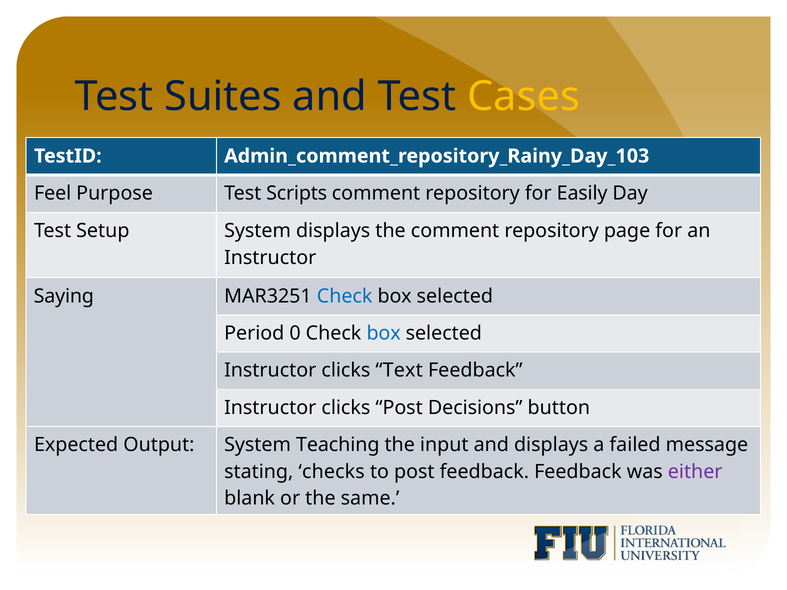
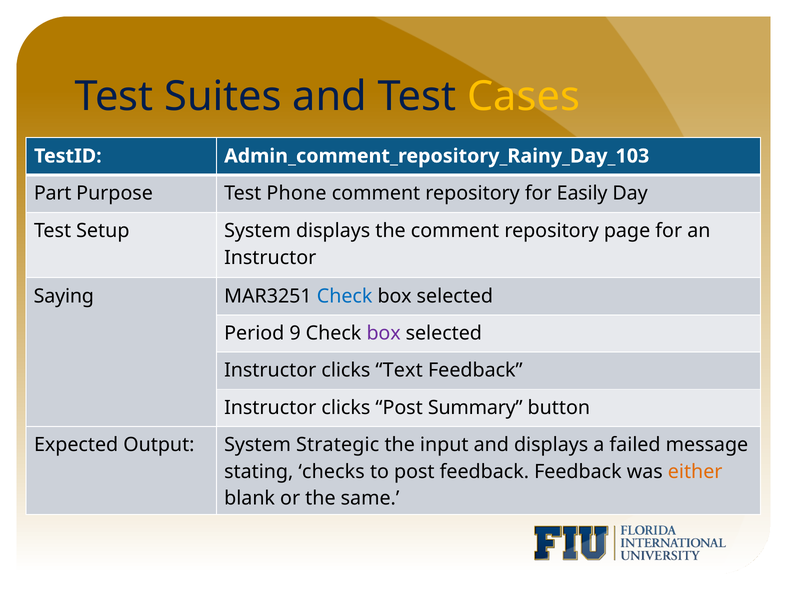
Feel: Feel -> Part (53, 193)
Purpose Test Scripts: Scripts -> Phone (296, 193)
0: 0 -> 9 (295, 333)
box colour: blue -> purple (384, 333)
Decisions: Decisions -> Summary (475, 408)
Teaching: Teaching -> Strategic (338, 445)
either colour: purple -> orange (695, 472)
